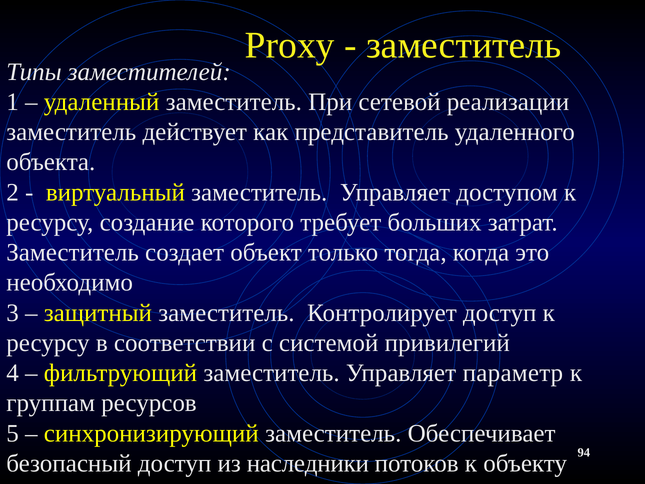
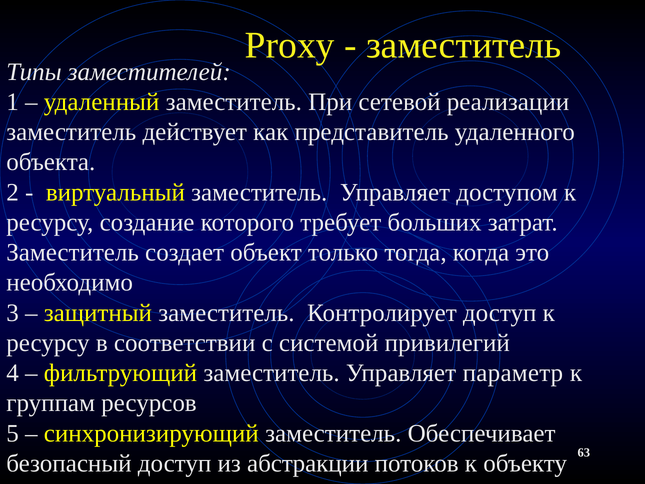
наследники: наследники -> абстракции (308, 463)
94: 94 -> 63 (584, 452)
